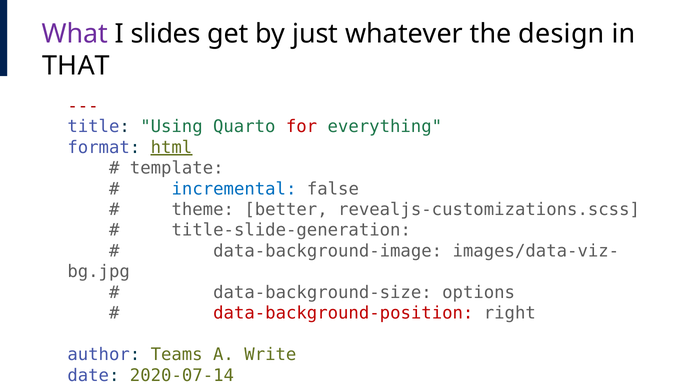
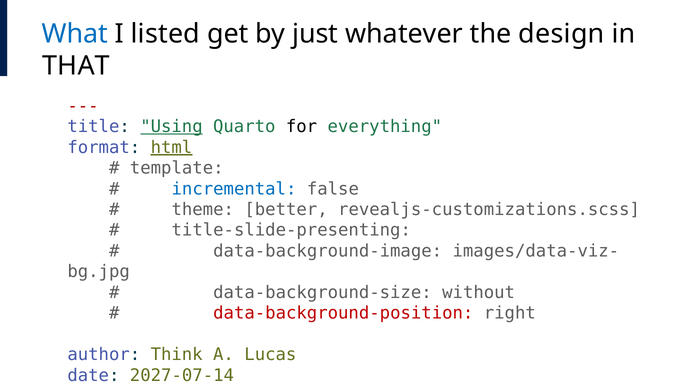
What colour: purple -> blue (75, 34)
slides: slides -> listed (165, 34)
Using underline: none -> present (171, 127)
for colour: red -> black (302, 127)
title-slide-generation: title-slide-generation -> title-slide-presenting (291, 230)
options: options -> without (479, 293)
Teams: Teams -> Think (177, 355)
Write: Write -> Lucas (270, 355)
2020-07-14: 2020-07-14 -> 2027-07-14 (182, 376)
